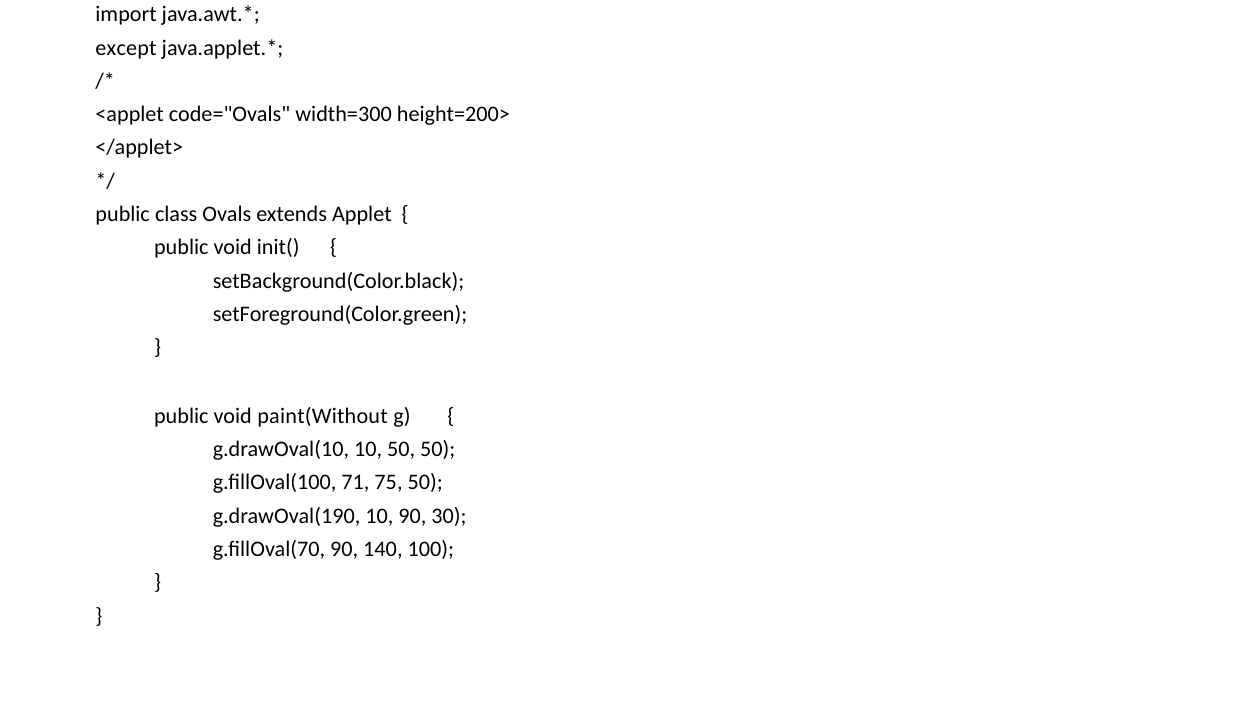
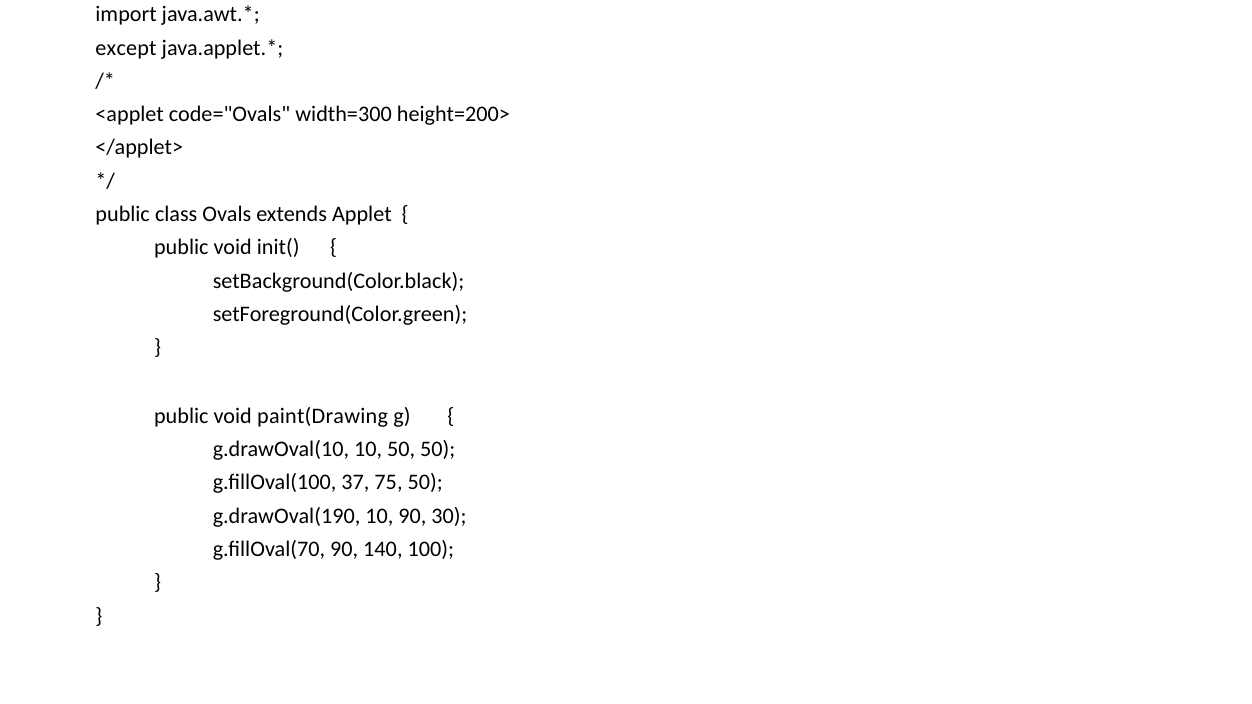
paint(Without: paint(Without -> paint(Drawing (323, 416)
71: 71 -> 37 (355, 483)
